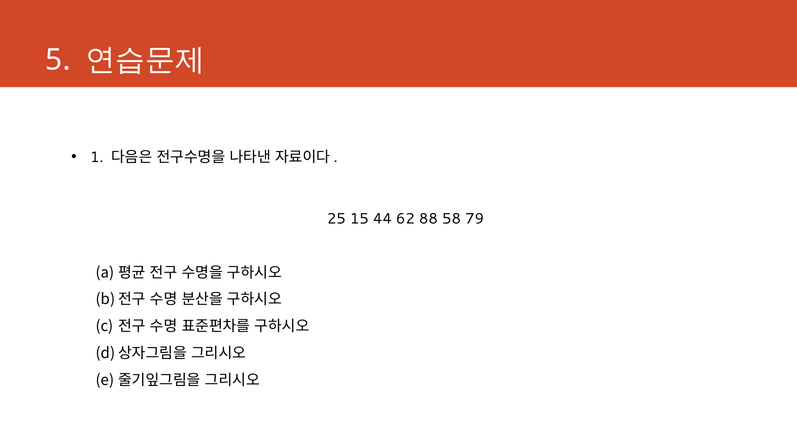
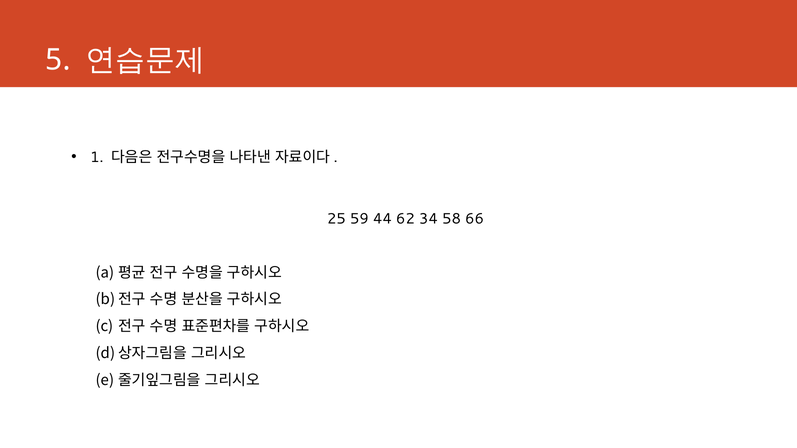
15: 15 -> 59 (359, 219)
88: 88 -> 34 (428, 219)
79: 79 -> 66 (475, 219)
